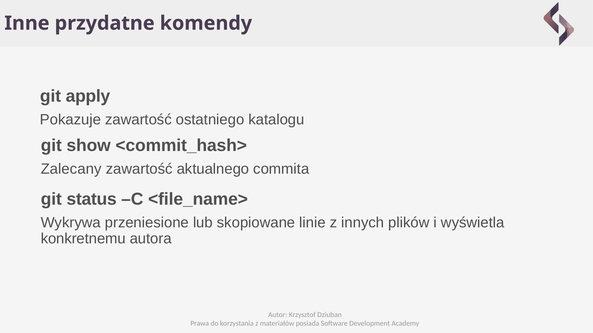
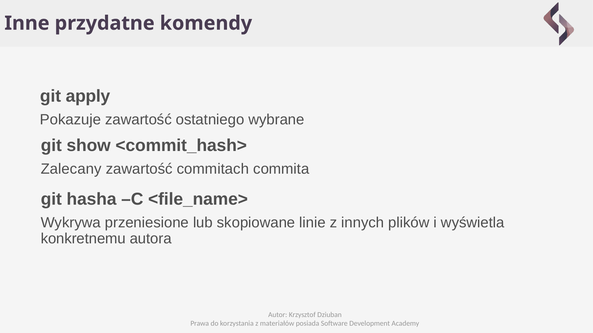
katalogu: katalogu -> wybrane (276, 120)
aktualnego: aktualnego -> commitach (213, 169)
status: status -> hasha (92, 199)
